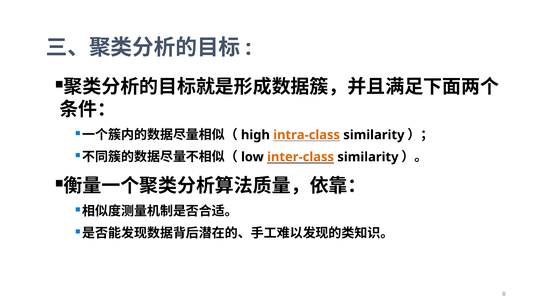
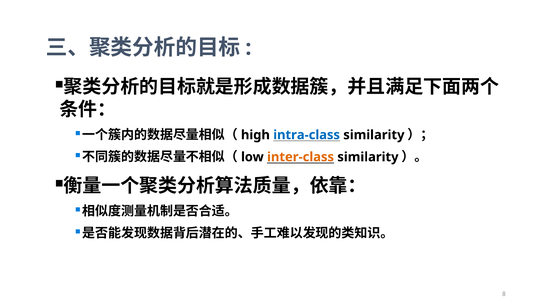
intra-class colour: orange -> blue (307, 135)
